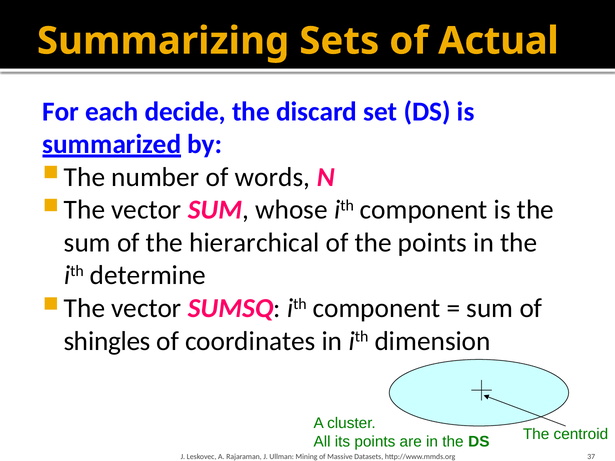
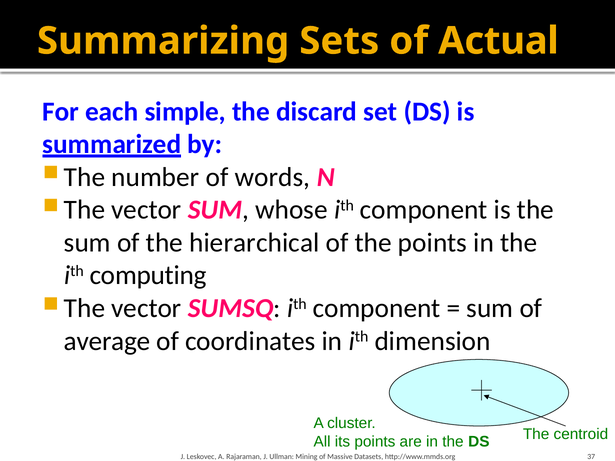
decide: decide -> simple (185, 112)
determine: determine -> computing (148, 276)
shingles: shingles -> average (107, 341)
